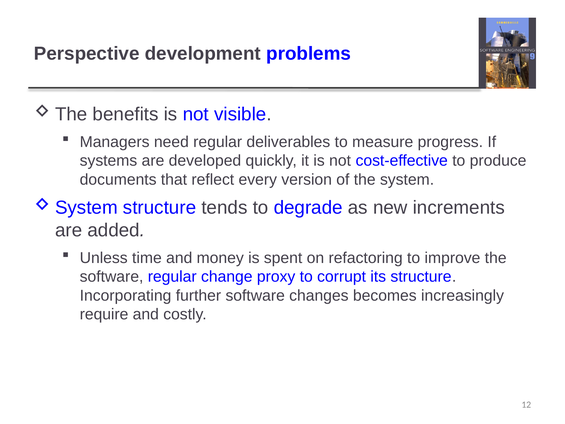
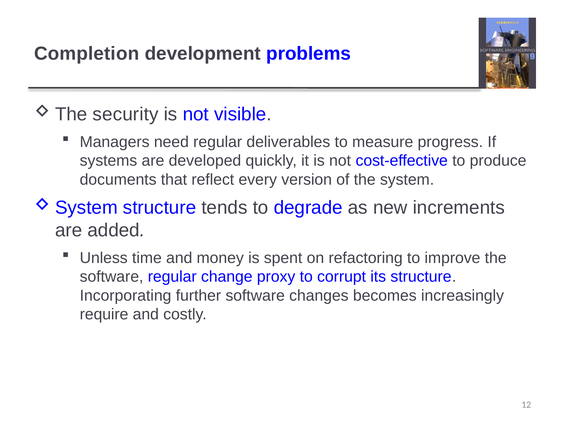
Perspective: Perspective -> Completion (87, 54)
benefits: benefits -> security (126, 114)
